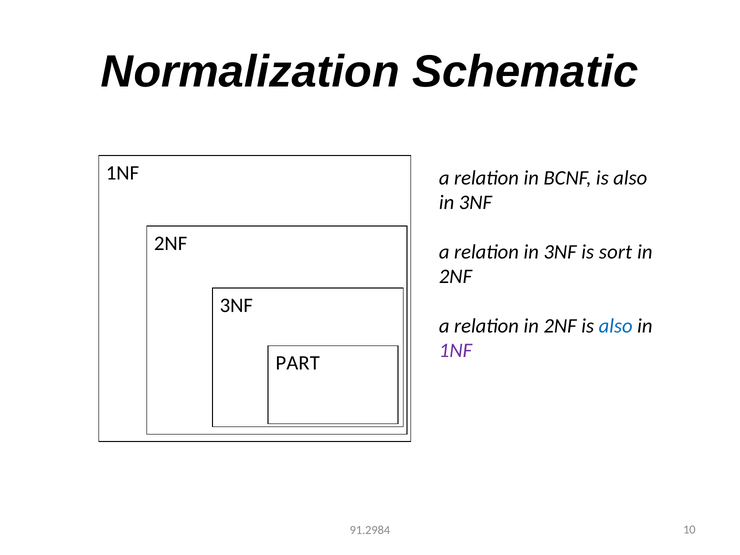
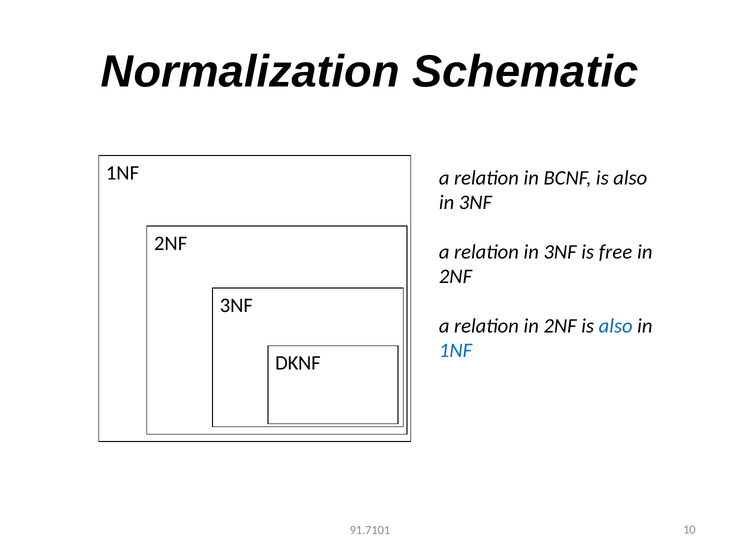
sort: sort -> free (616, 252)
1NF colour: purple -> blue (456, 350)
PART: PART -> DKNF (298, 363)
91.2984: 91.2984 -> 91.7101 (370, 530)
